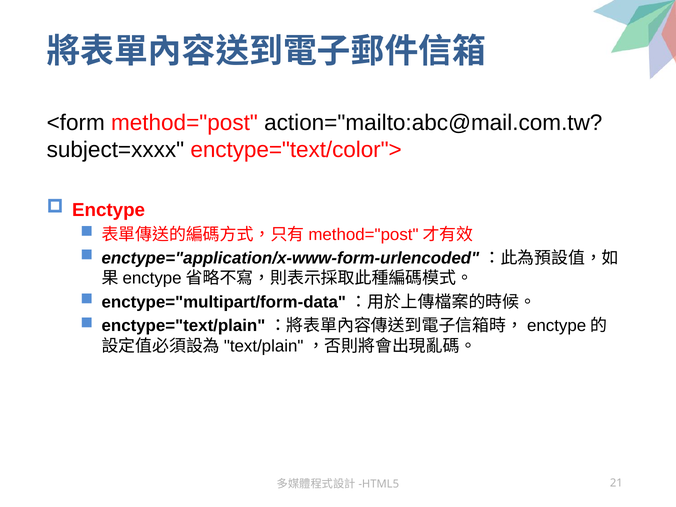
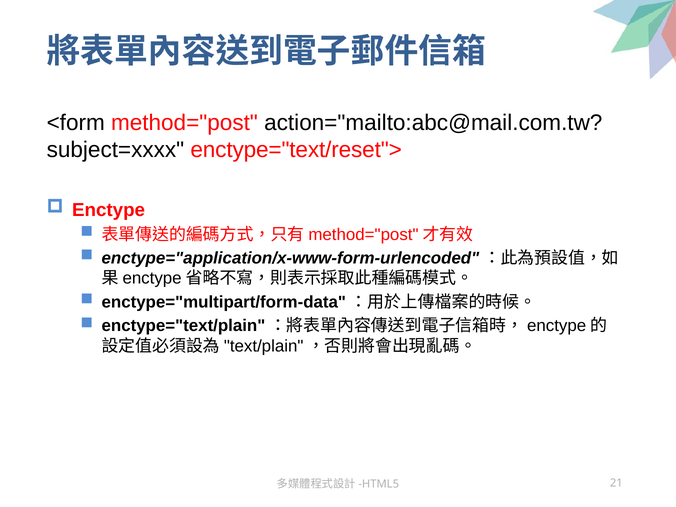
enctype="text/color">: enctype="text/color"> -> enctype="text/reset"> (296, 150)
